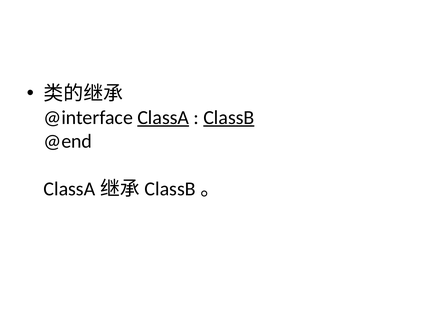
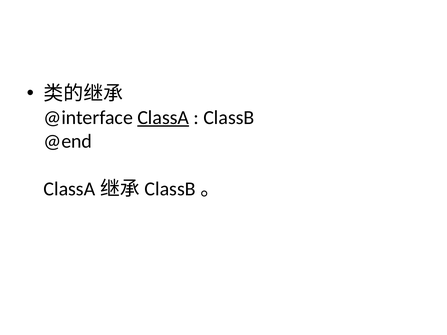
ClassB underline: present -> none (229, 118)
